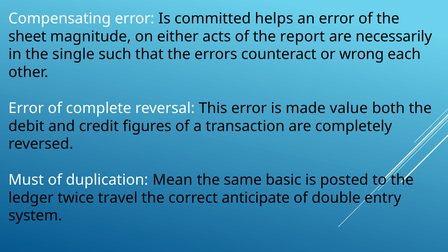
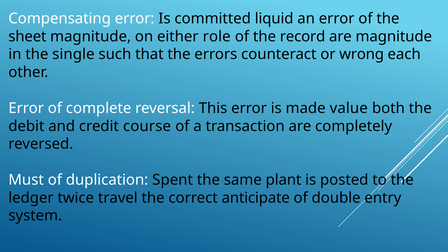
helps: helps -> liquid (274, 19)
acts: acts -> role (217, 36)
report: report -> record (303, 36)
are necessarily: necessarily -> magnitude (394, 36)
figures: figures -> course (147, 126)
Mean: Mean -> Spent (173, 180)
basic: basic -> plant (284, 180)
